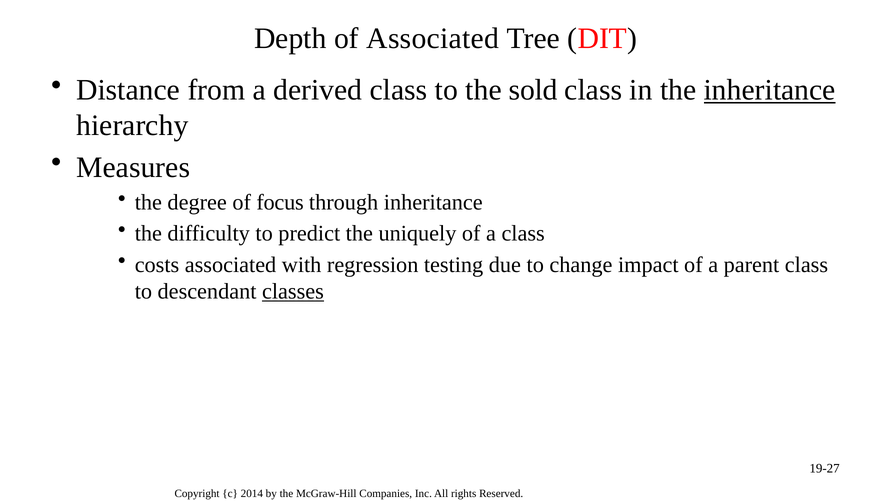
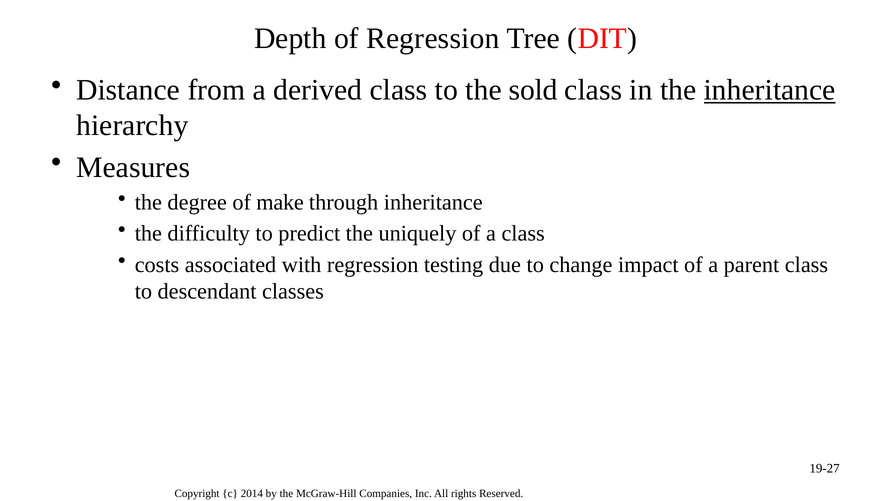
of Associated: Associated -> Regression (433, 38)
focus: focus -> make (280, 202)
classes underline: present -> none (293, 292)
